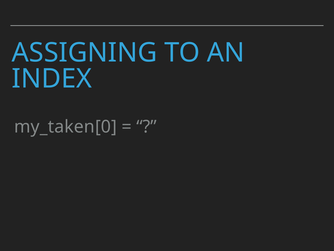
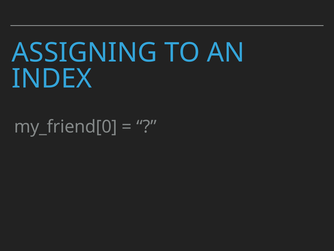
my_taken[0: my_taken[0 -> my_friend[0 (66, 126)
